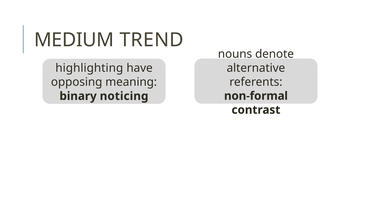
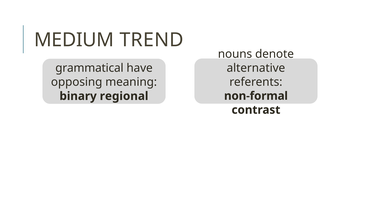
highlighting: highlighting -> grammatical (89, 68)
noticing: noticing -> regional (124, 96)
